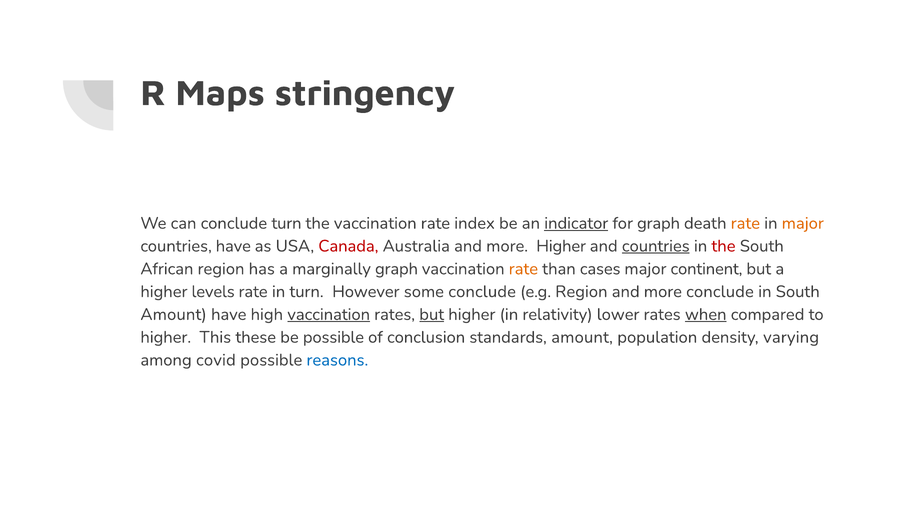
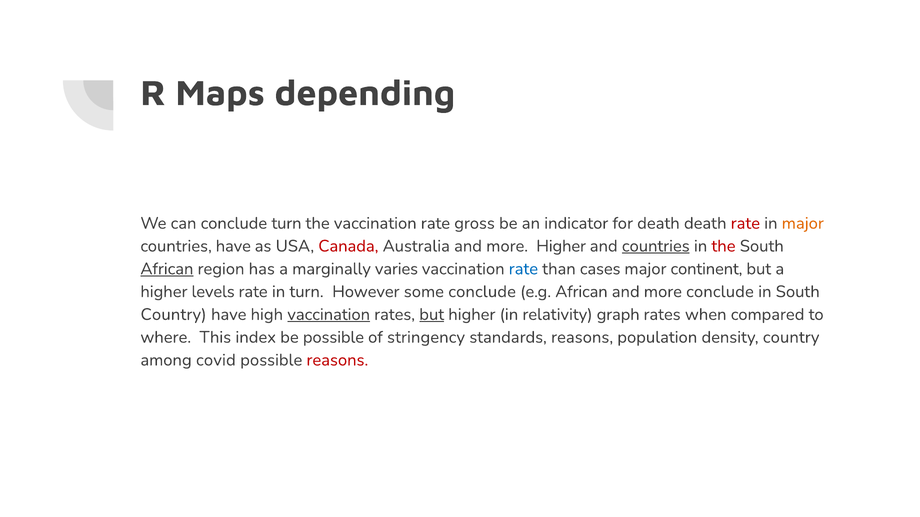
stringency: stringency -> depending (365, 93)
index: index -> gross (475, 223)
indicator underline: present -> none (576, 223)
for graph: graph -> death (658, 223)
rate colour: orange -> red (745, 223)
African underline: none -> present (167, 269)
marginally graph: graph -> varies (396, 269)
rate colour: orange -> blue (523, 269)
e.g Region: Region -> African (581, 292)
Amount: Amount -> Country (174, 315)
lower: lower -> graph (618, 315)
when underline: present -> none (706, 315)
higher: higher -> where (166, 338)
these: these -> index (256, 338)
conclusion: conclusion -> stringency (426, 338)
standards amount: amount -> reasons (582, 338)
density varying: varying -> country (791, 338)
reasons colour: blue -> red (337, 360)
